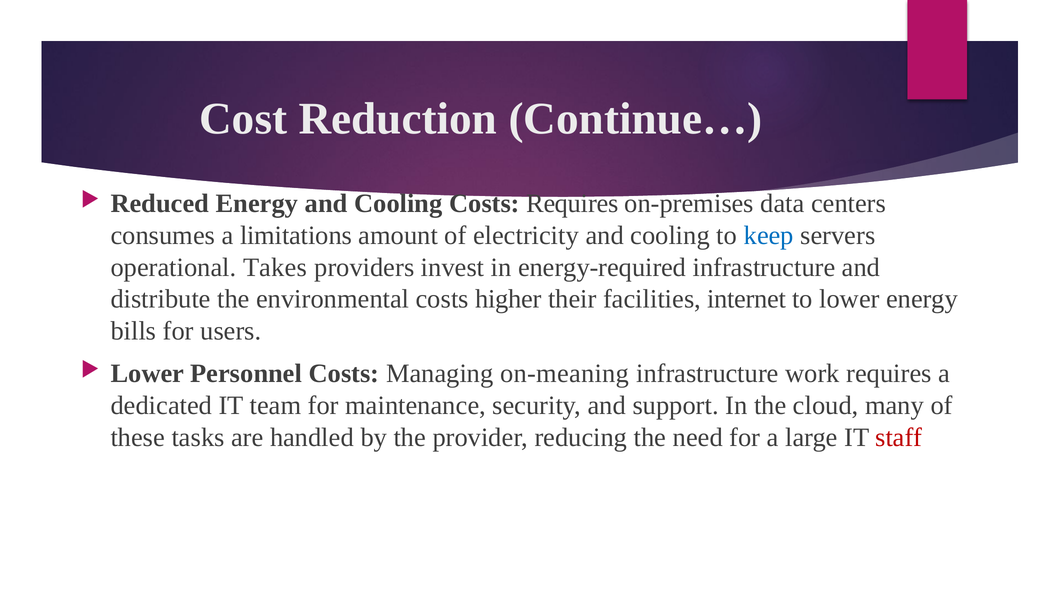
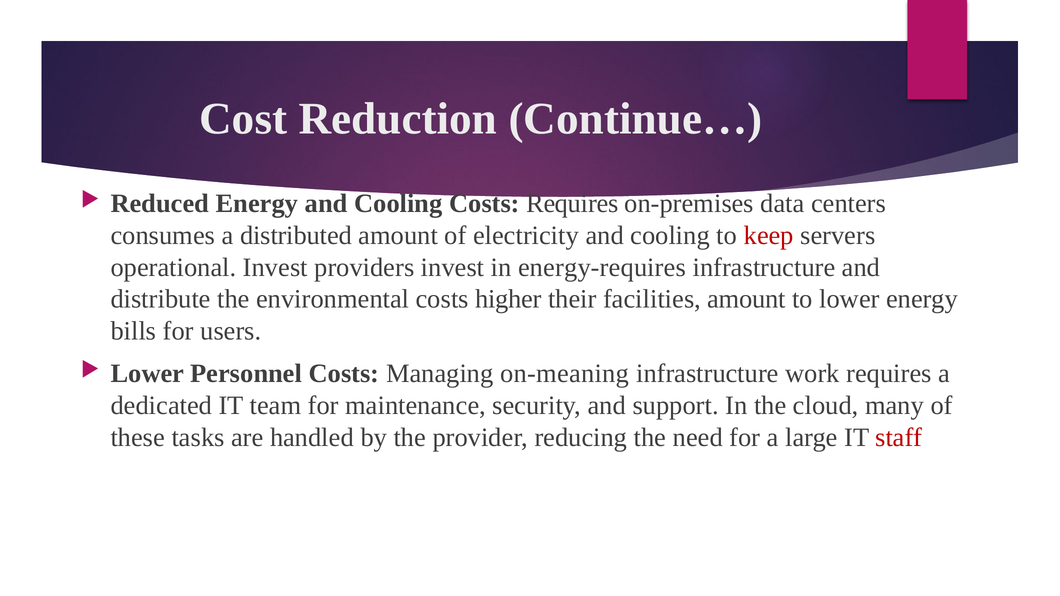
limitations: limitations -> distributed (296, 236)
keep colour: blue -> red (769, 236)
operational Takes: Takes -> Invest (275, 267)
energy-required: energy-required -> energy-requires (602, 267)
facilities internet: internet -> amount (747, 299)
